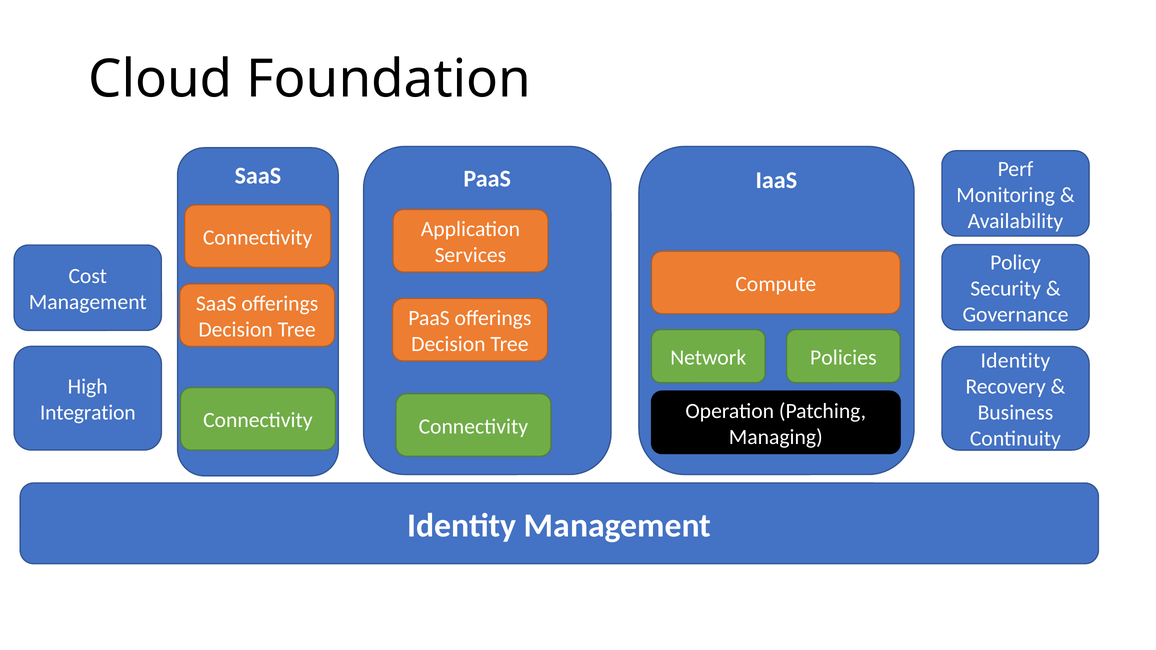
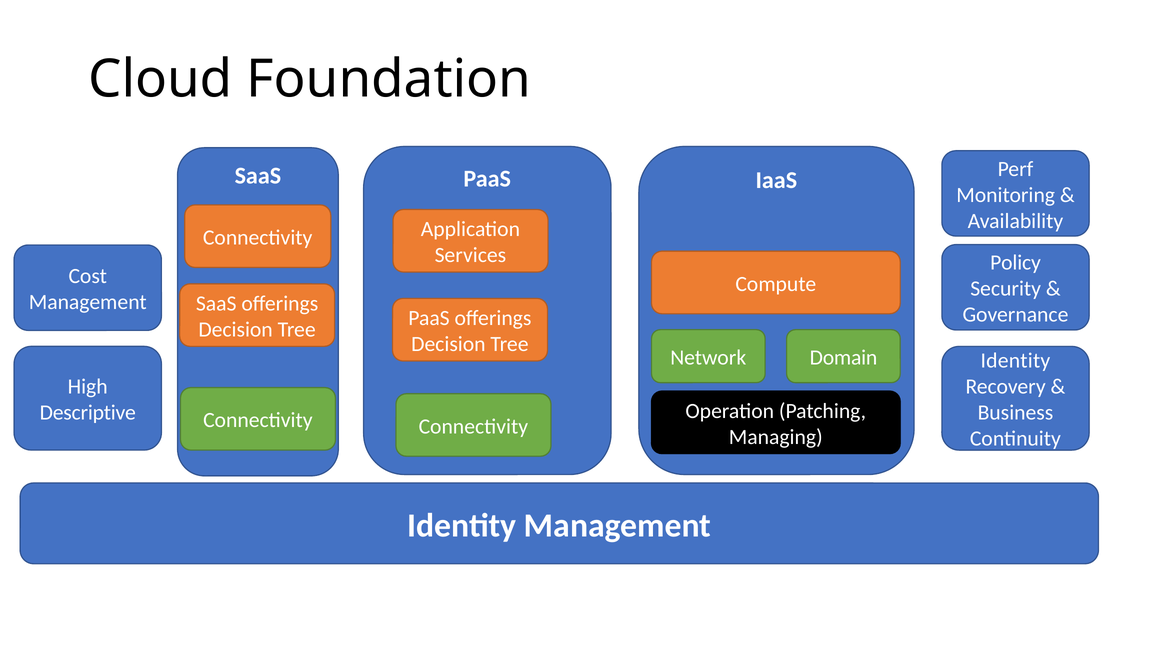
Policies: Policies -> Domain (844, 358)
Integration: Integration -> Descriptive (88, 413)
